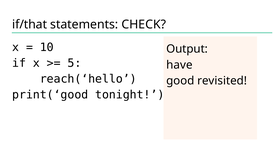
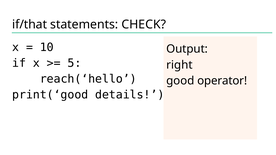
have: have -> right (179, 65)
revisited: revisited -> operator (222, 81)
tonight: tonight -> details (130, 95)
